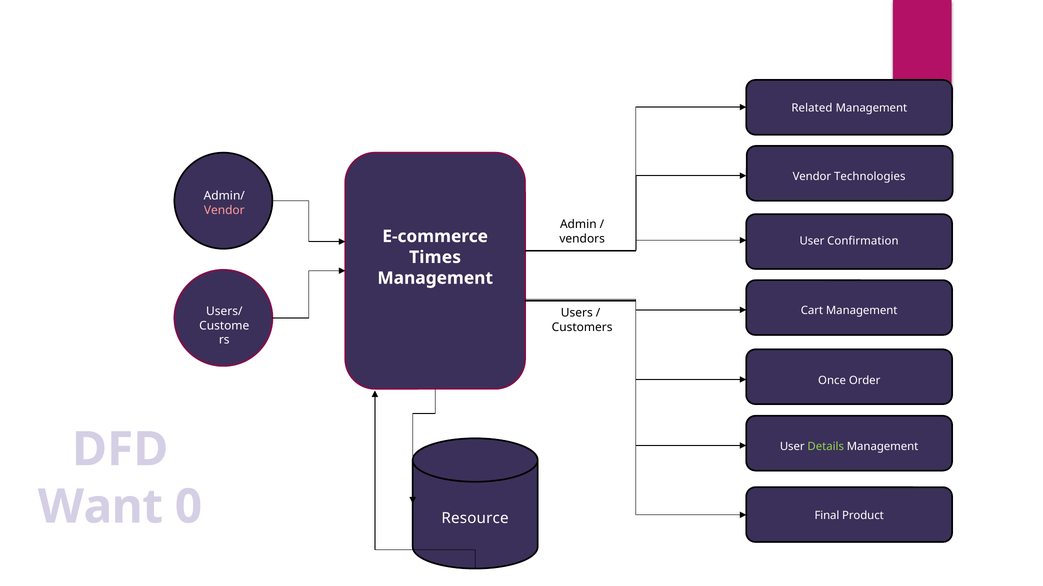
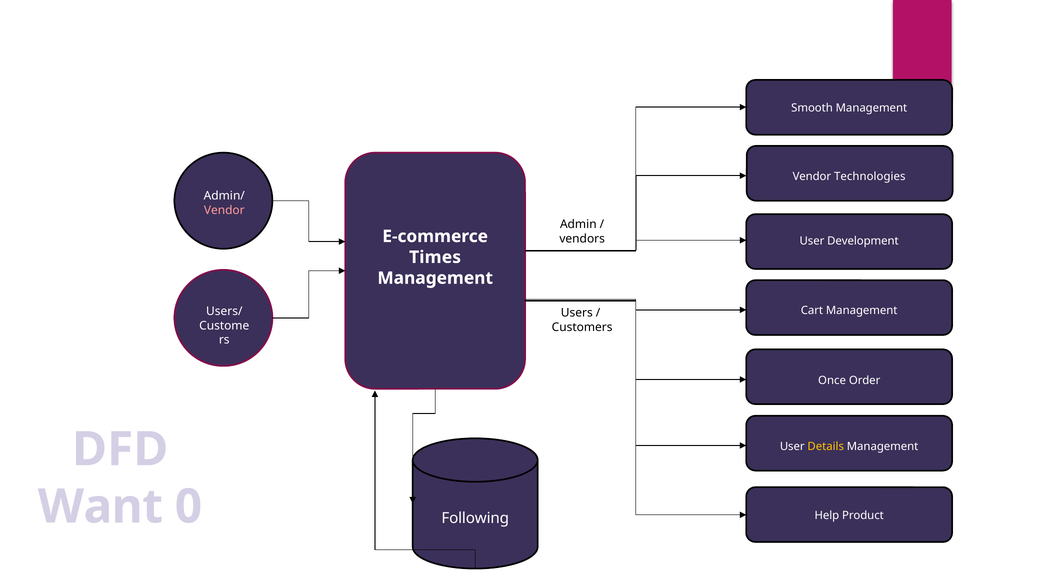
Related: Related -> Smooth (812, 108)
Confirmation: Confirmation -> Development (863, 241)
Details colour: light green -> yellow (826, 447)
Final: Final -> Help (827, 516)
Resource: Resource -> Following (475, 519)
